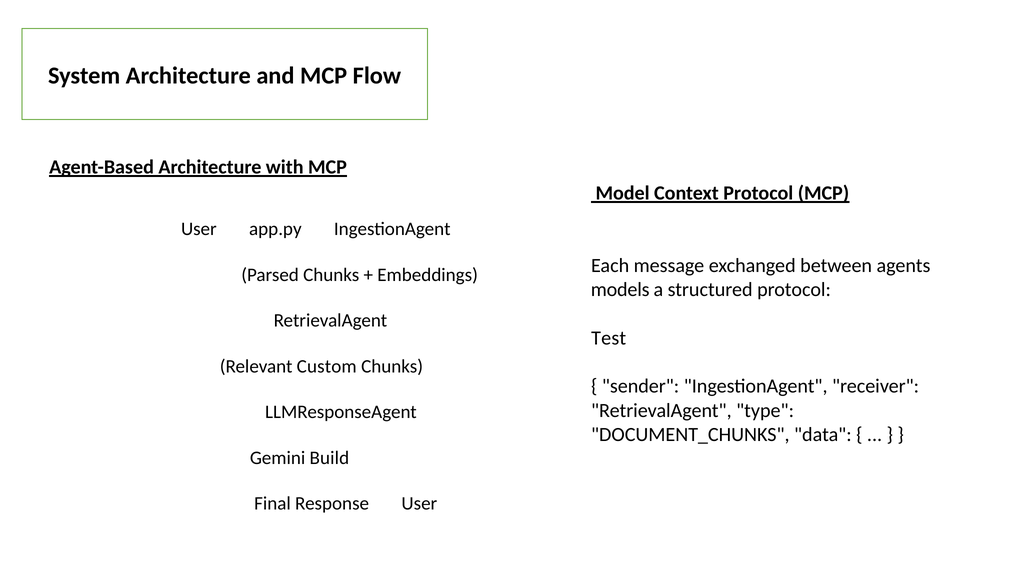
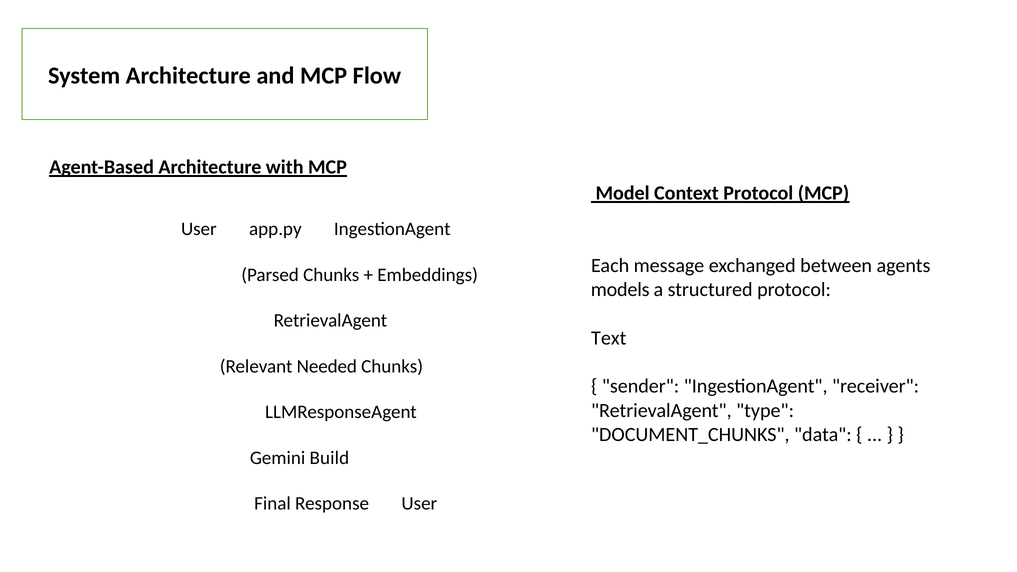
Test: Test -> Text (609, 338)
Custom: Custom -> Needed (327, 366)
